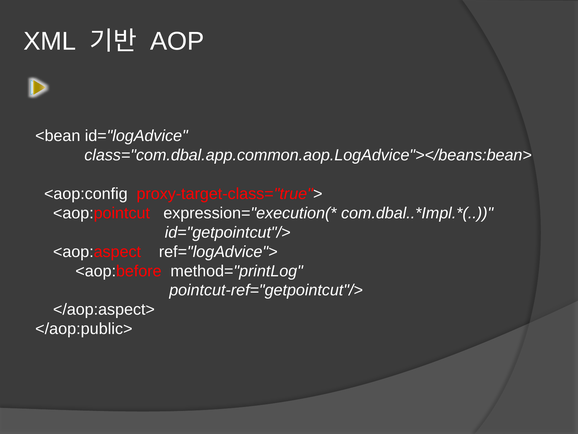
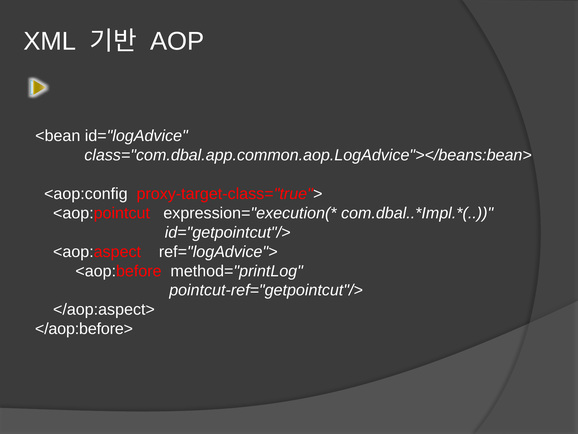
</aop:public>: </aop:public> -> </aop:before> (84, 329)
